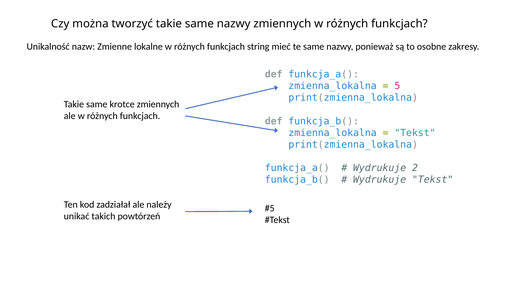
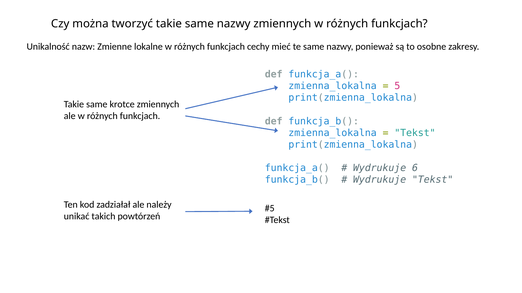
string: string -> cechy (258, 47)
2: 2 -> 6 (415, 168)
